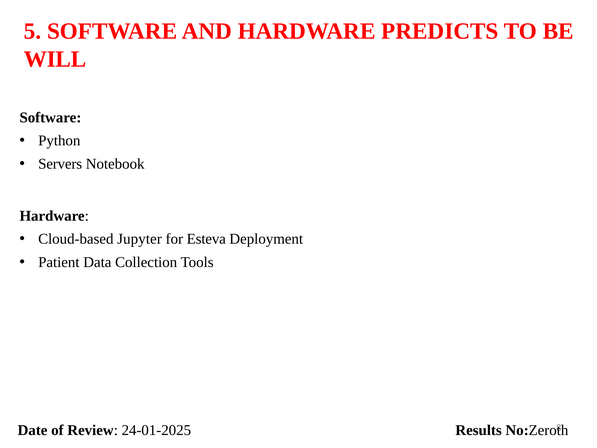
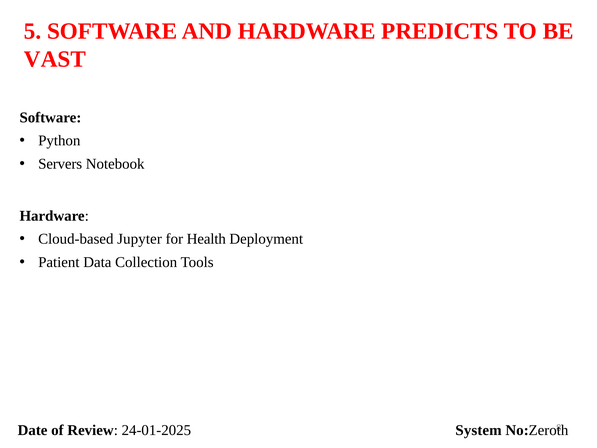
WILL: WILL -> VAST (55, 59)
Esteva: Esteva -> Health (206, 239)
Results: Results -> System (479, 430)
